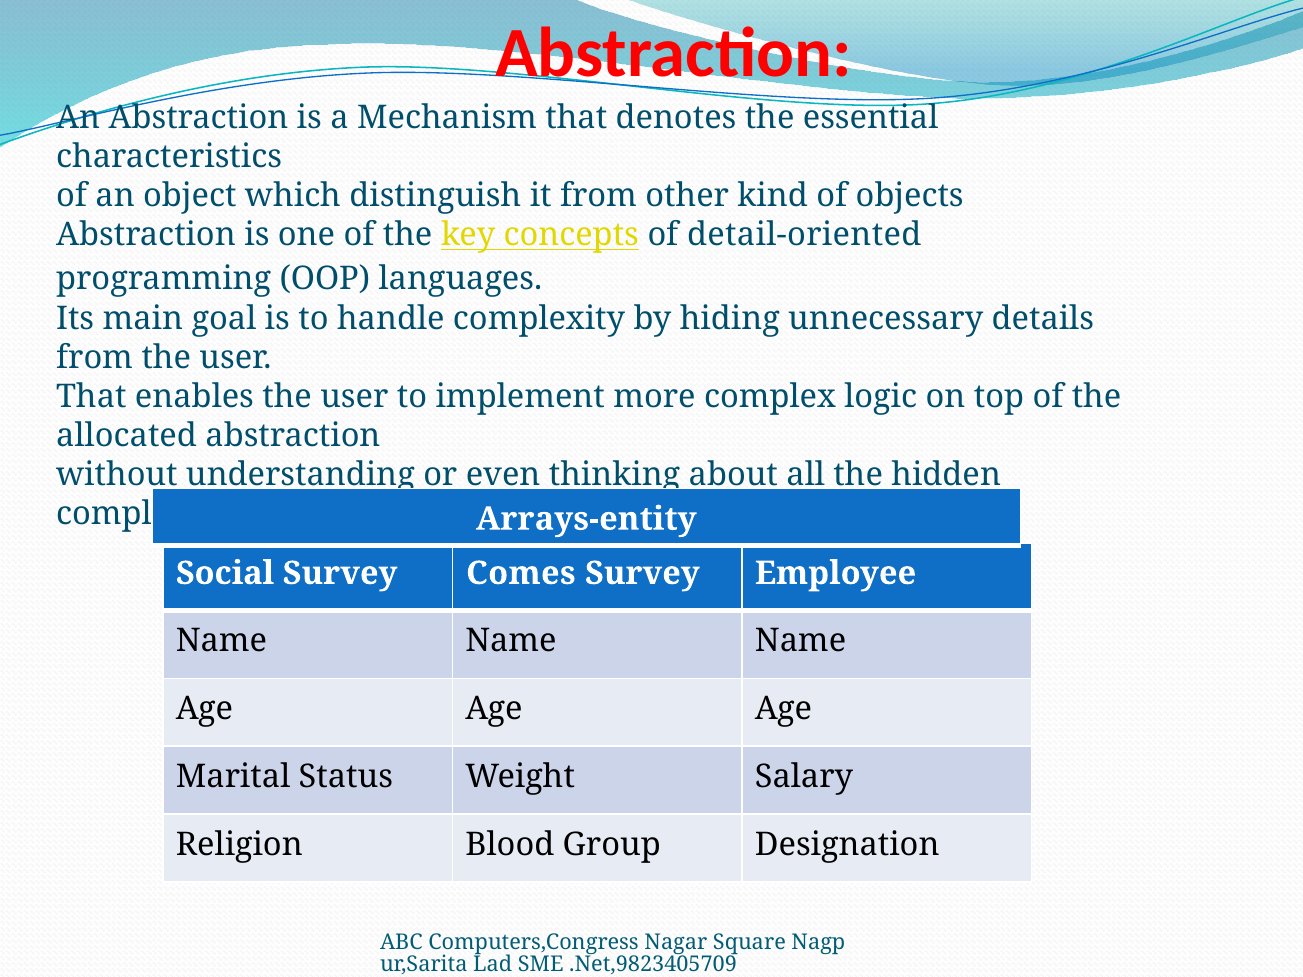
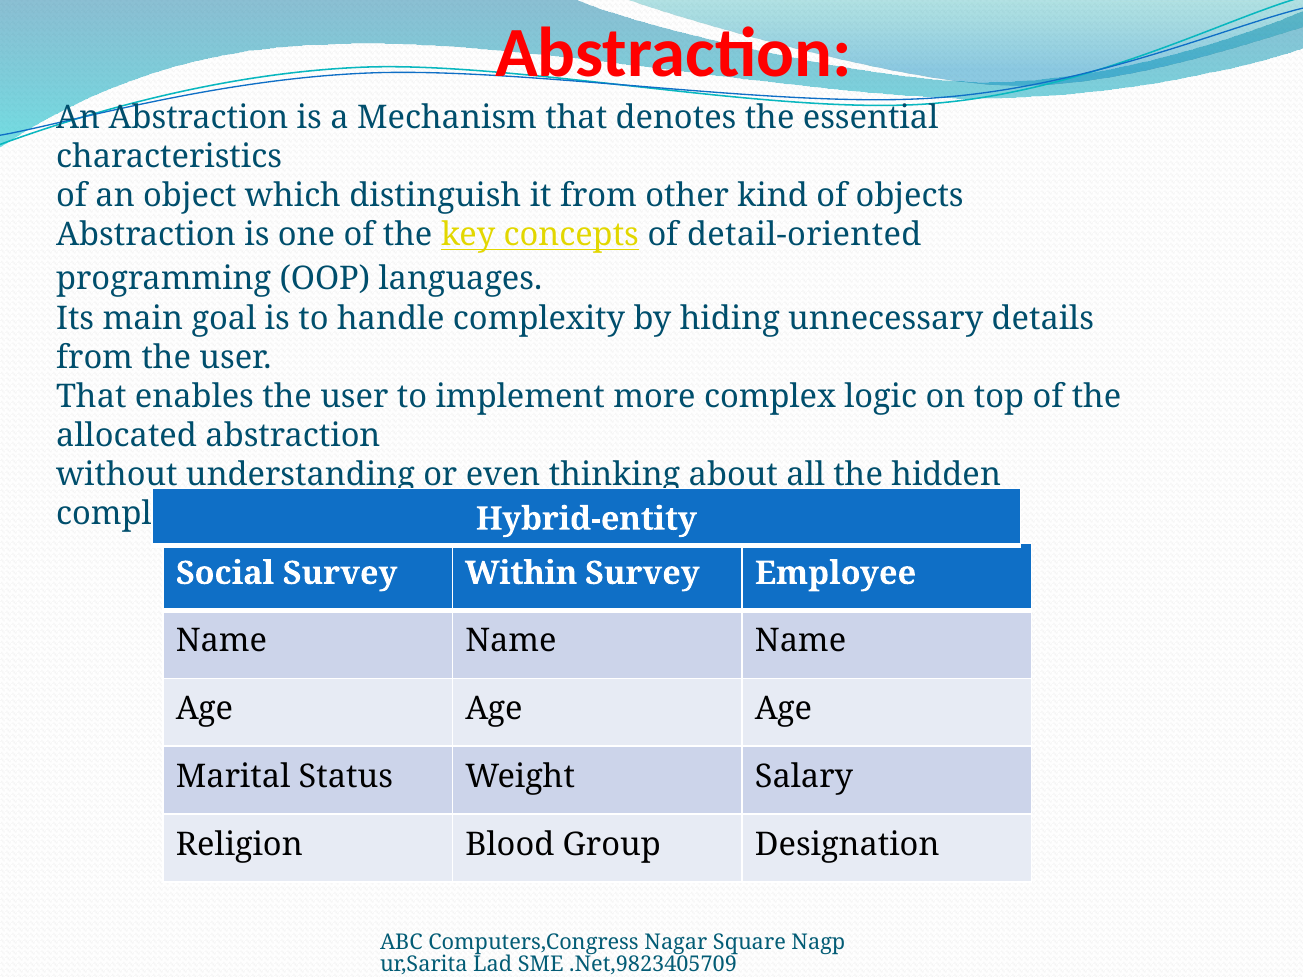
Arrays-entity: Arrays-entity -> Hybrid-entity (586, 519)
Comes: Comes -> Within (521, 573)
